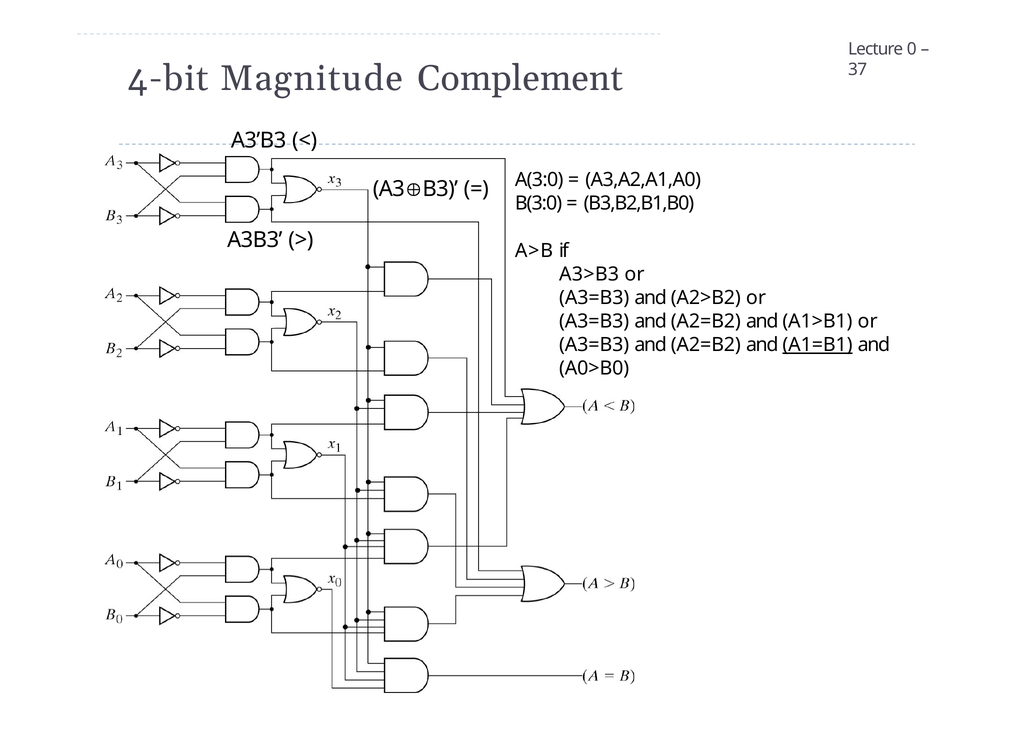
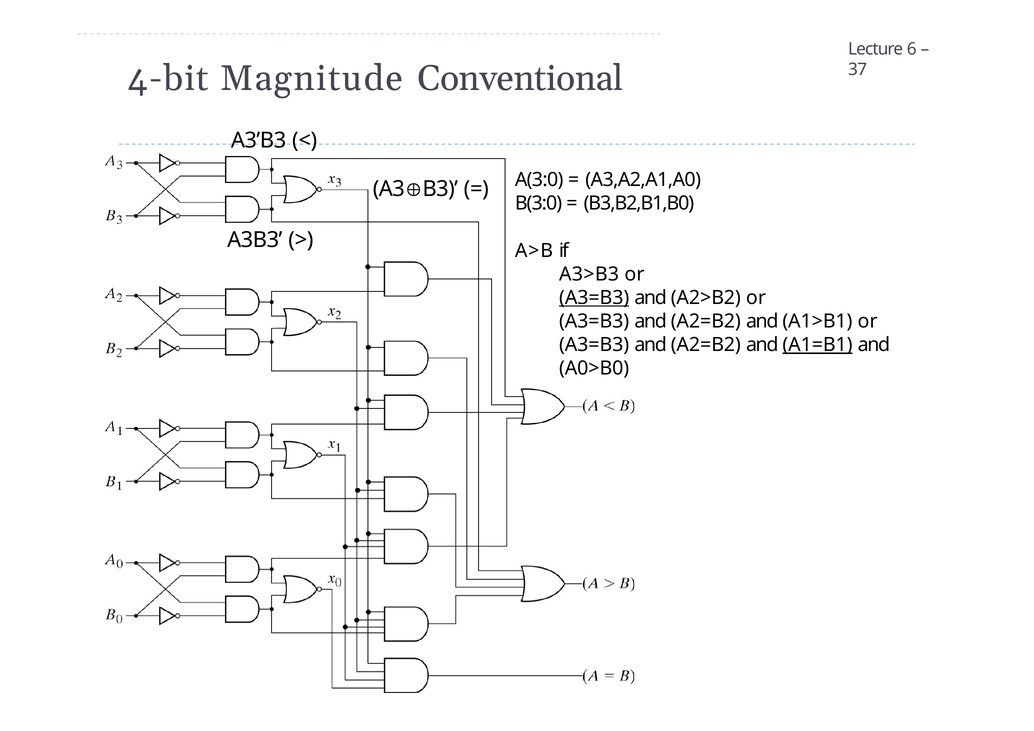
0: 0 -> 6 (912, 49)
Complement: Complement -> Conventional (521, 78)
A3=B3 underline: none -> present (594, 298)
